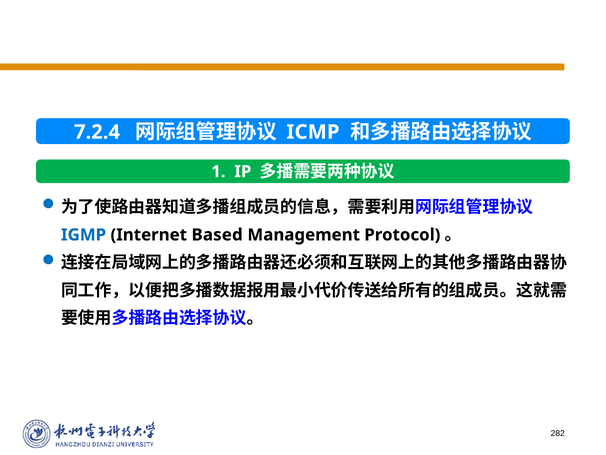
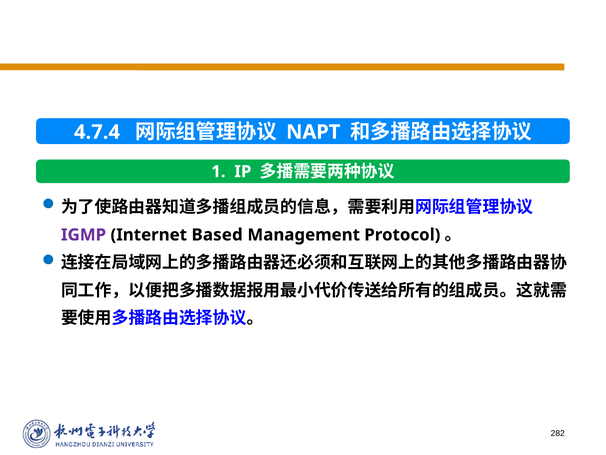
7.2.4: 7.2.4 -> 4.7.4 (97, 132)
ICMP: ICMP -> NAPT (313, 132)
IGMP colour: blue -> purple (84, 235)
